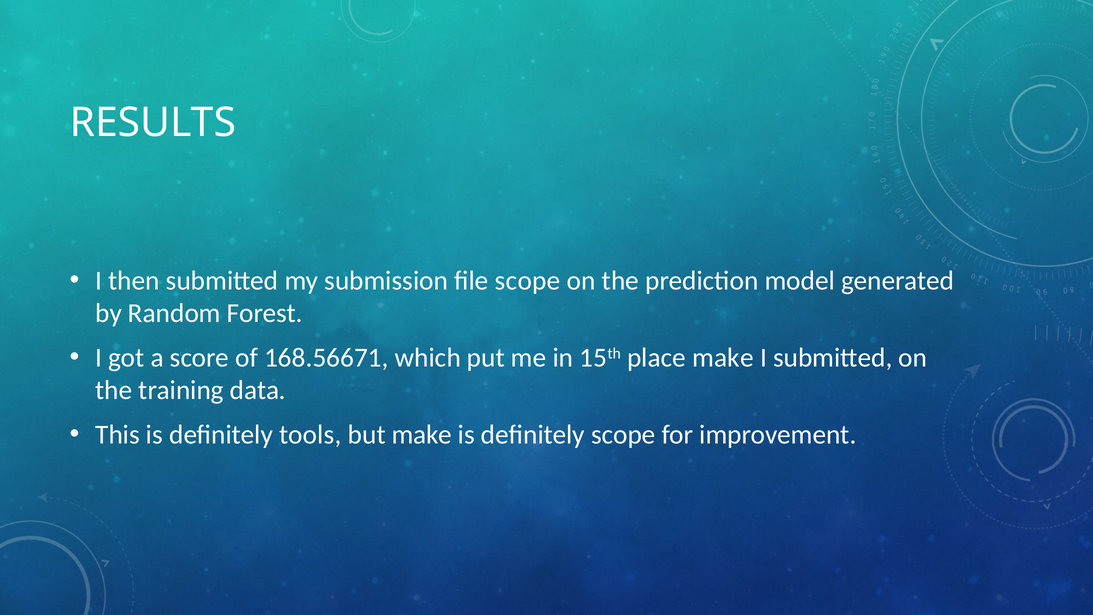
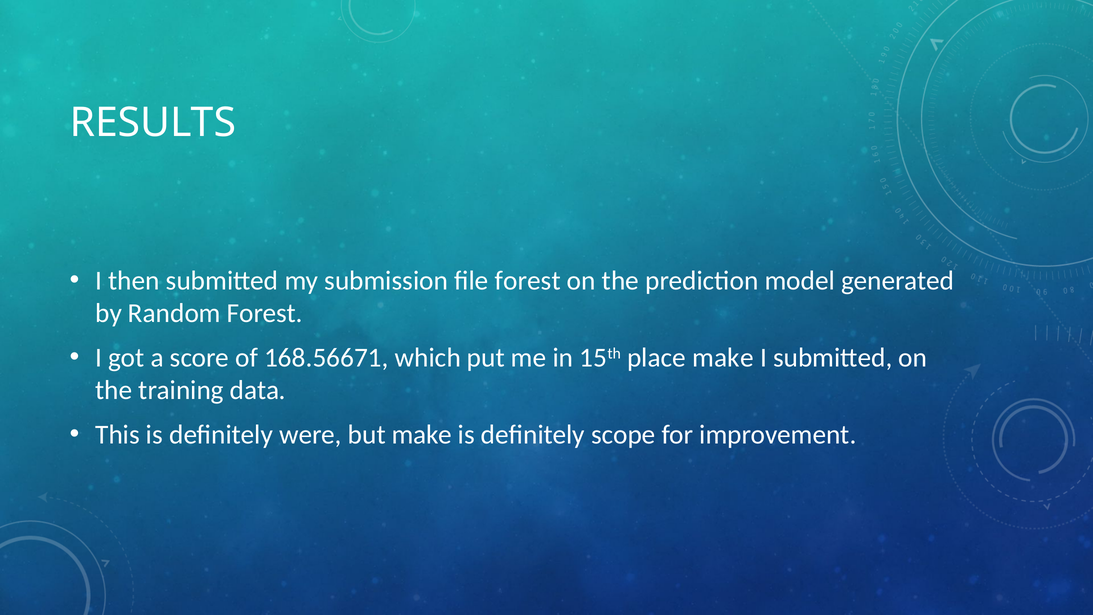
file scope: scope -> forest (528, 281)
tools: tools -> were (310, 434)
